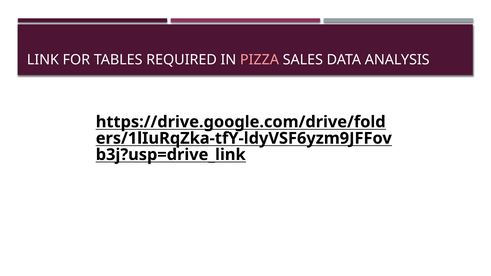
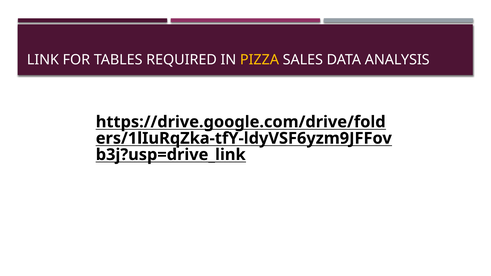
PIZZA colour: pink -> yellow (259, 60)
